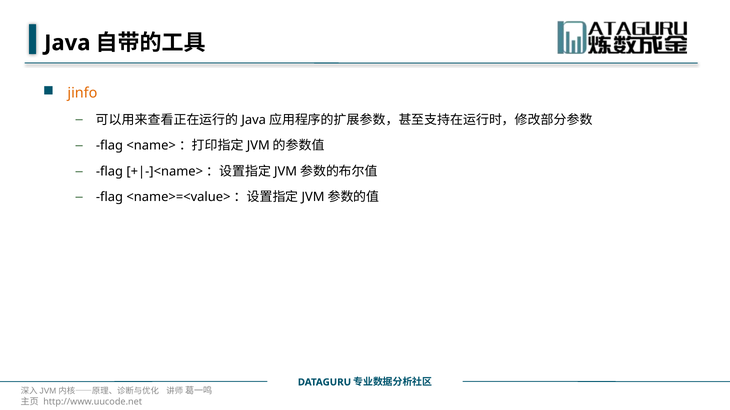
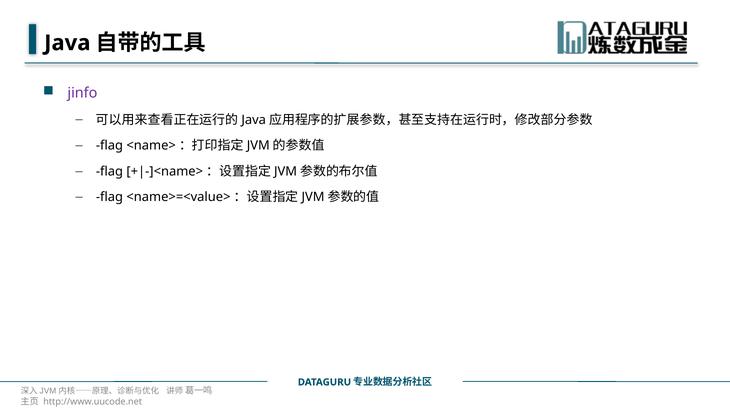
jinfo colour: orange -> purple (82, 93)
